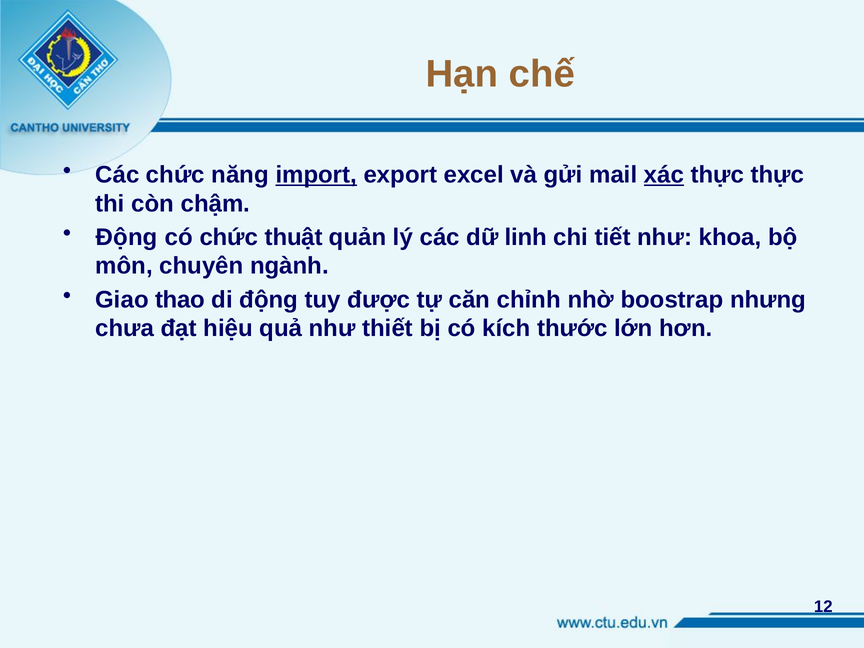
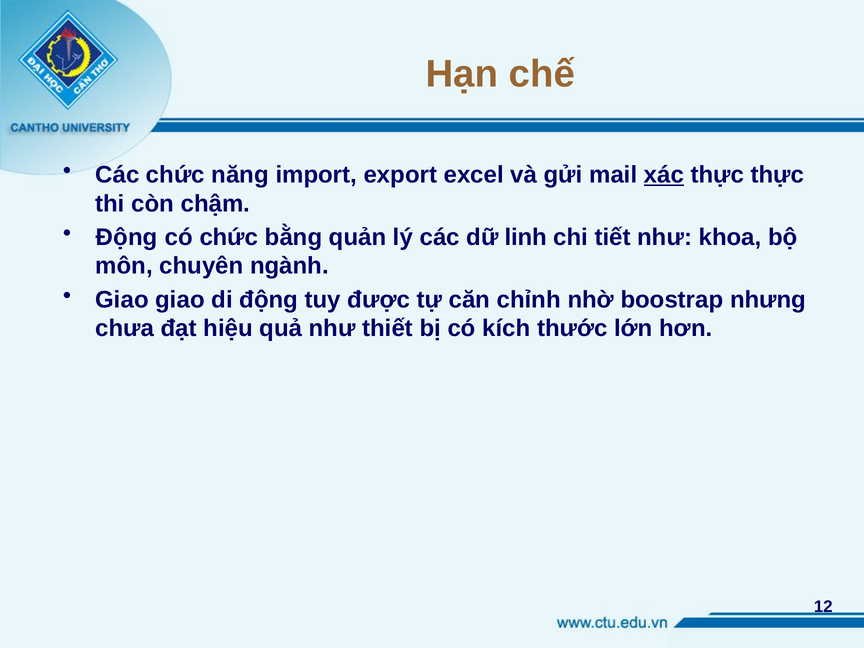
import underline: present -> none (316, 175)
thuật: thuật -> bằng (294, 237)
Giao thao: thao -> giao (180, 300)
